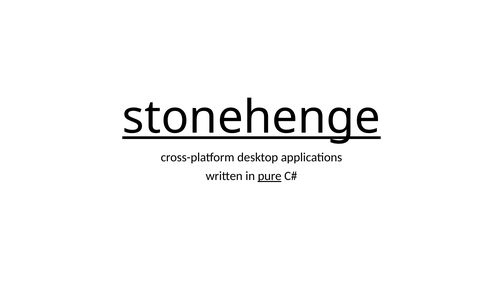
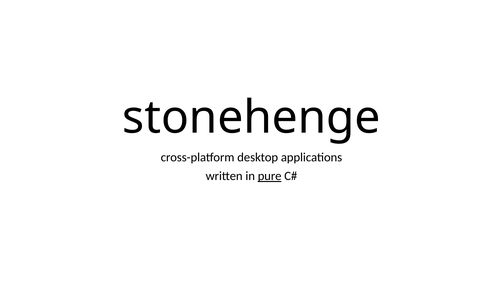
stonehenge underline: present -> none (251, 118)
